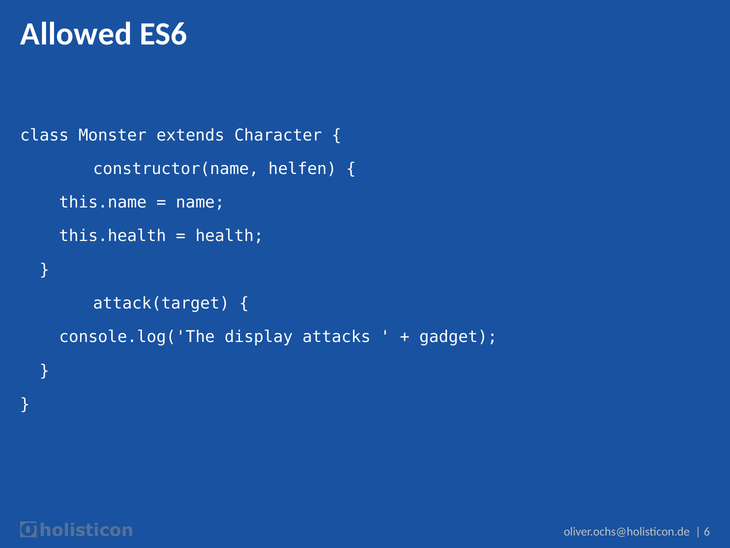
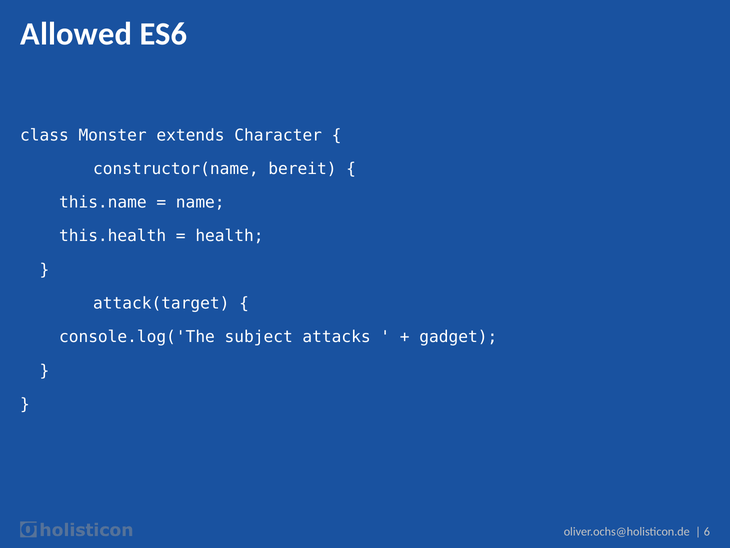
helfen: helfen -> bereit (302, 169)
display: display -> subject (259, 337)
